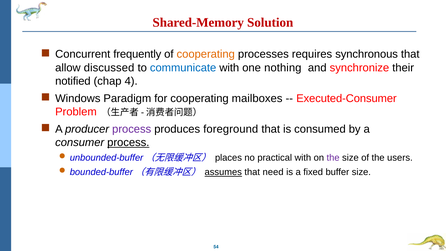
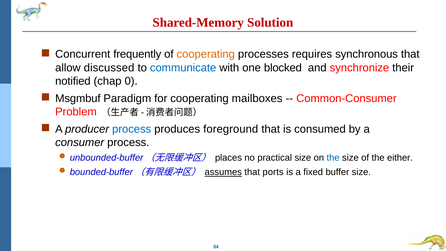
nothing: nothing -> blocked (283, 68)
4: 4 -> 0 (131, 81)
Windows: Windows -> Msgmbuf (78, 98)
Executed-Consumer: Executed-Consumer -> Common-Consumer (346, 98)
process colour: purple -> blue (132, 129)
process underline: present -> none (128, 142)
practical with: with -> size (303, 158)
the colour: purple -> blue (333, 158)
users: users -> either (400, 158)
need: need -> ports (273, 172)
